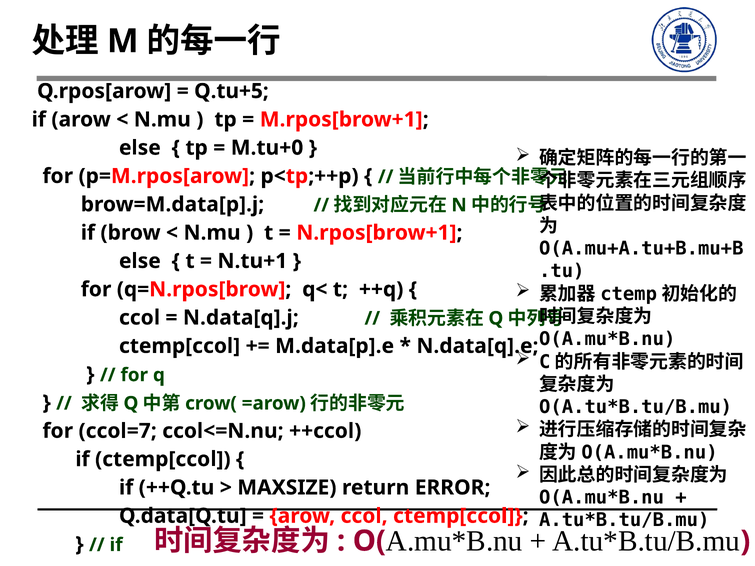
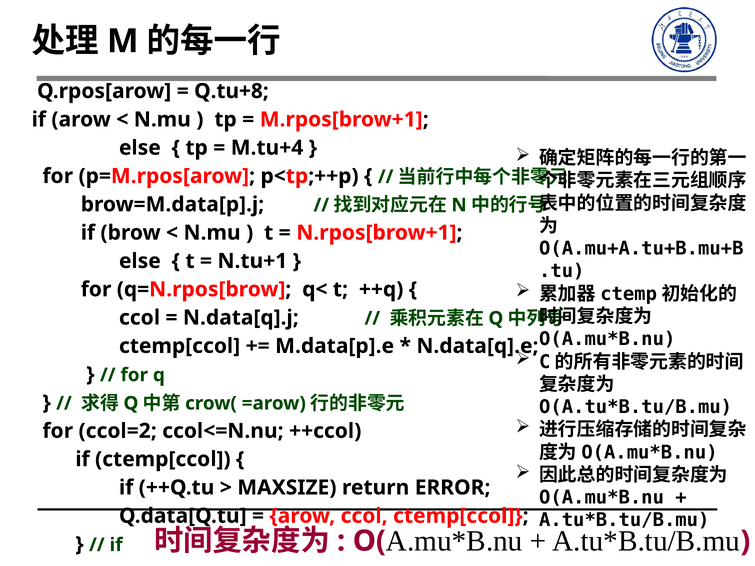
Q.tu+5: Q.tu+5 -> Q.tu+8 (231, 91)
M.tu+0: M.tu+0 -> M.tu+4 (267, 148)
ccol=7: ccol=7 -> ccol=2 (118, 431)
